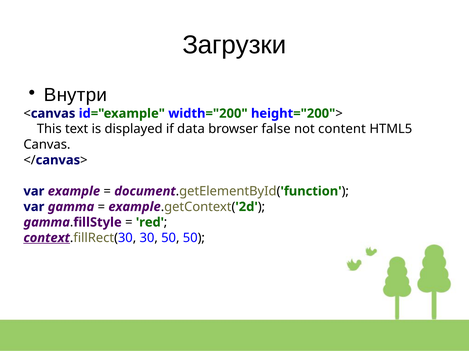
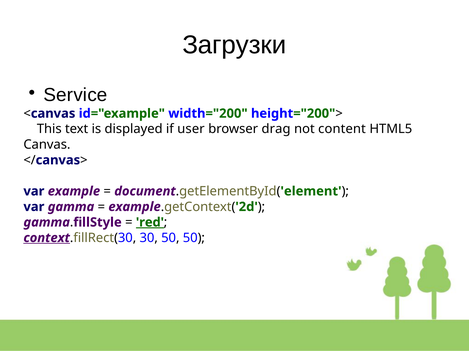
Внутри: Внутри -> Service (75, 95)
data: data -> user (191, 129)
false: false -> drag (276, 129)
function: function -> element (311, 192)
red underline: none -> present (150, 223)
